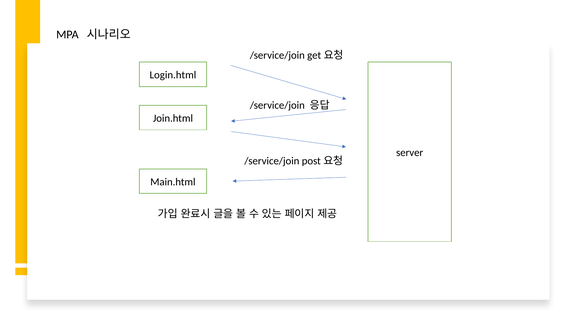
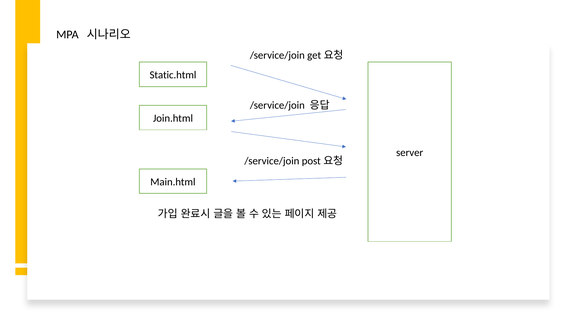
Login.html: Login.html -> Static.html (173, 75)
